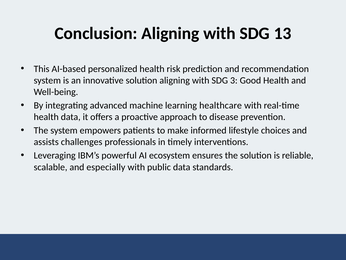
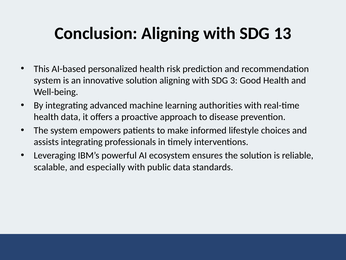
healthcare: healthcare -> authorities (221, 105)
assists challenges: challenges -> integrating (82, 142)
